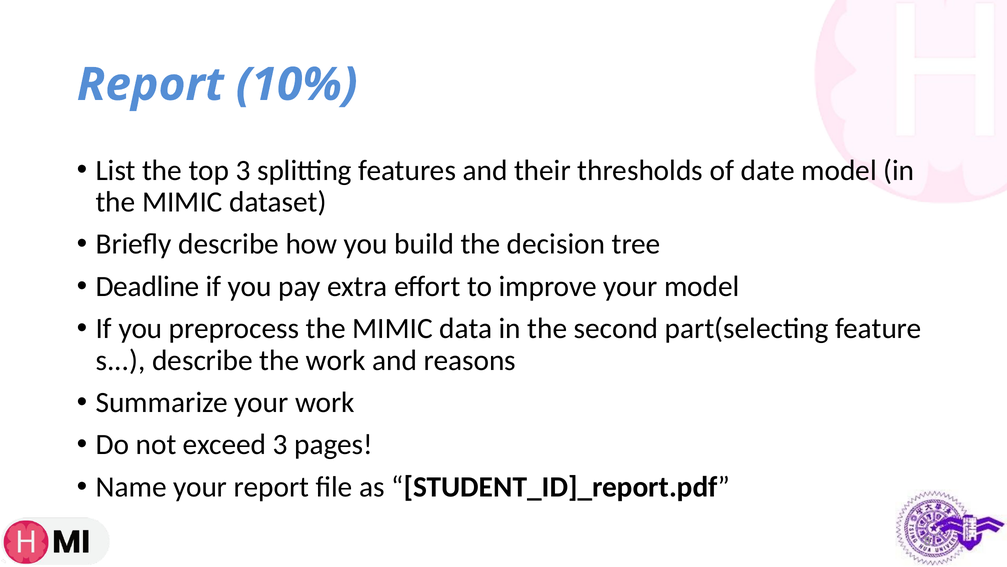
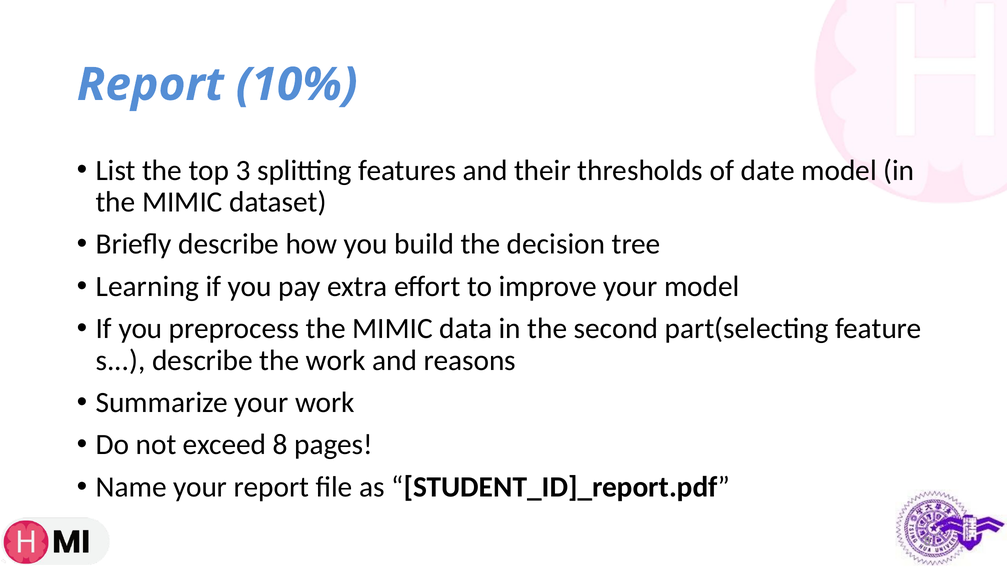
Deadline: Deadline -> Learning (147, 286)
exceed 3: 3 -> 8 (280, 444)
